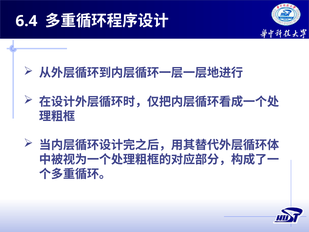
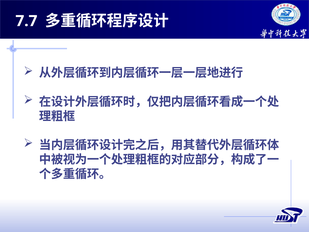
6.4: 6.4 -> 7.7 (26, 21)
